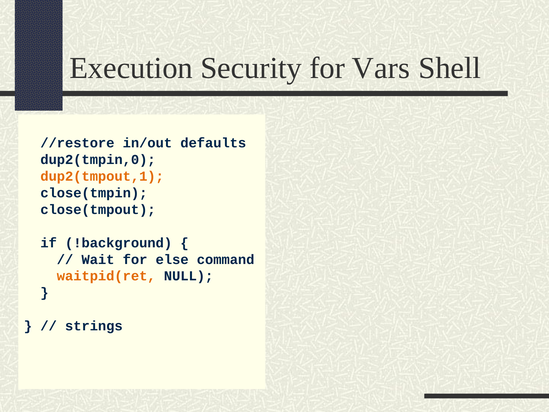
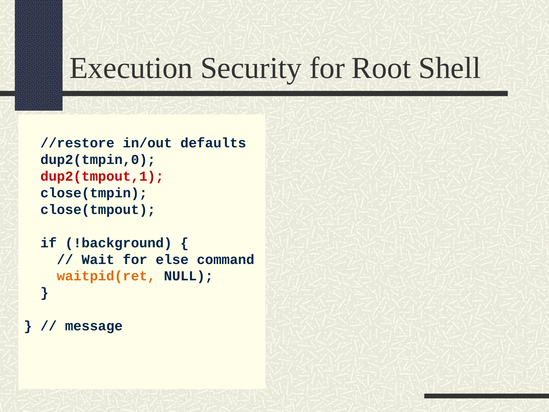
Vars: Vars -> Root (381, 68)
dup2(tmpout,1 colour: orange -> red (102, 176)
strings: strings -> message (94, 326)
